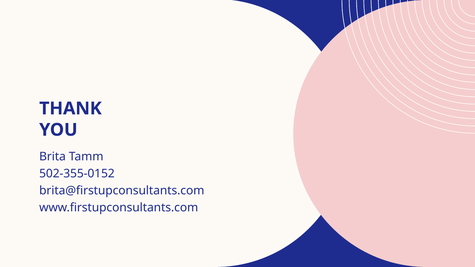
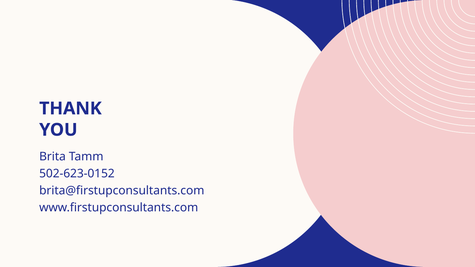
502-355-0152: 502-355-0152 -> 502-623-0152 (77, 174)
